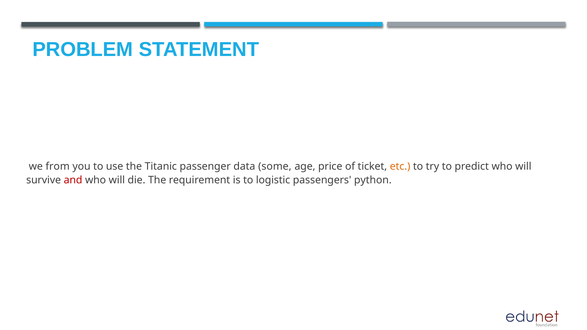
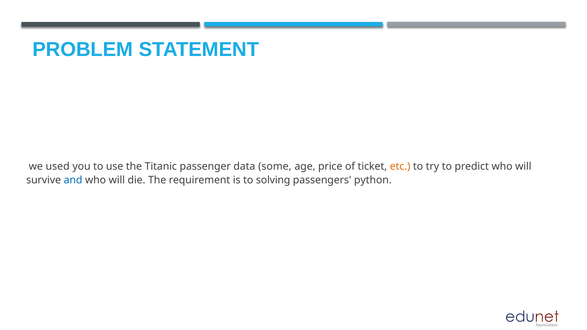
from: from -> used (58, 167)
and colour: red -> blue (73, 180)
logistic: logistic -> solving (273, 180)
